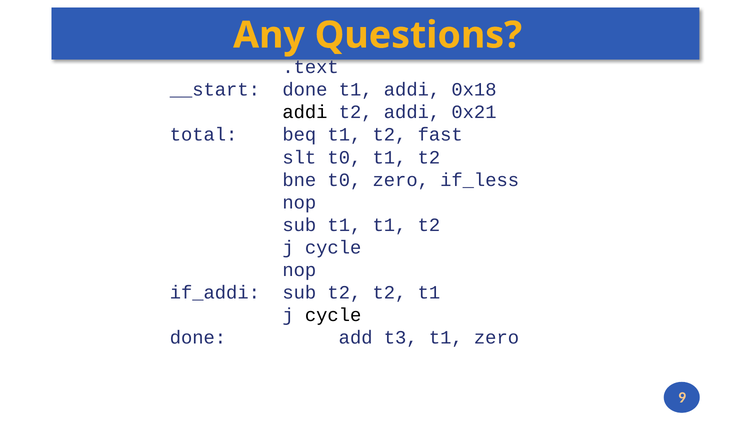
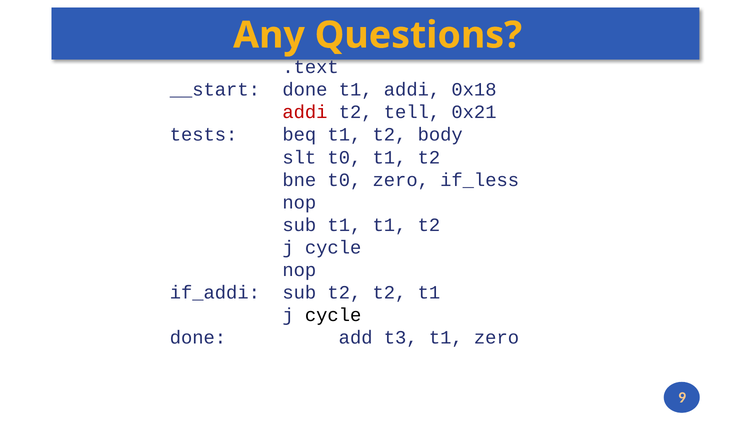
addi colour: black -> red (305, 112)
t2 addi: addi -> tell (412, 112)
total: total -> tests (204, 135)
fast: fast -> body (440, 135)
